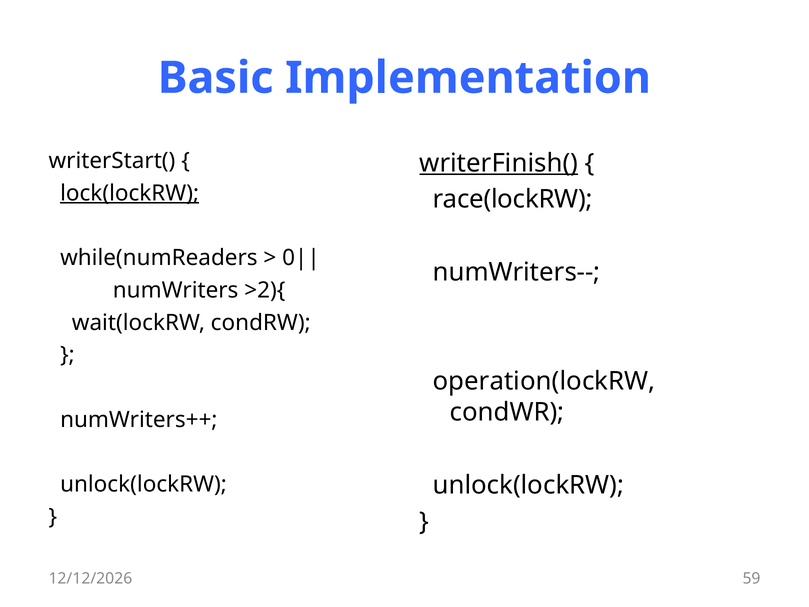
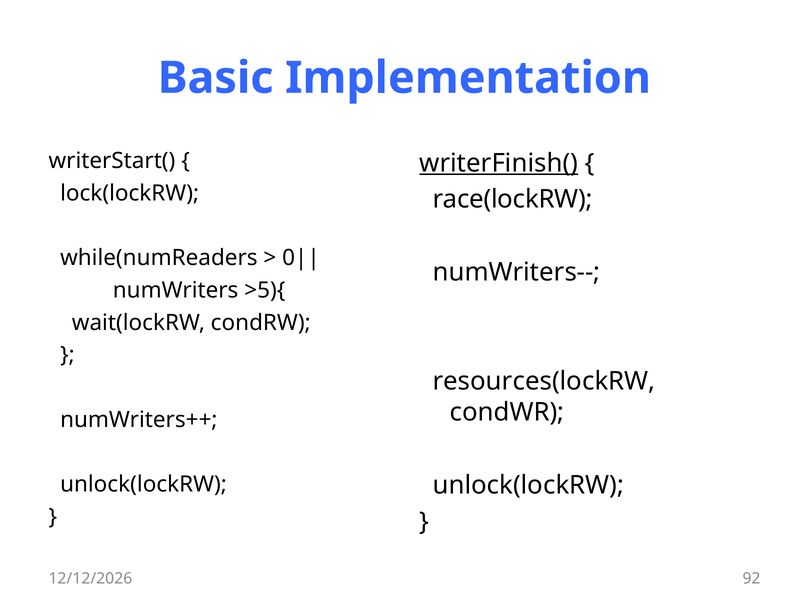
lock(lockRW underline: present -> none (130, 193)
>2){: >2){ -> >5){ (265, 290)
operation(lockRW: operation(lockRW -> resources(lockRW (544, 381)
59: 59 -> 92 (752, 578)
